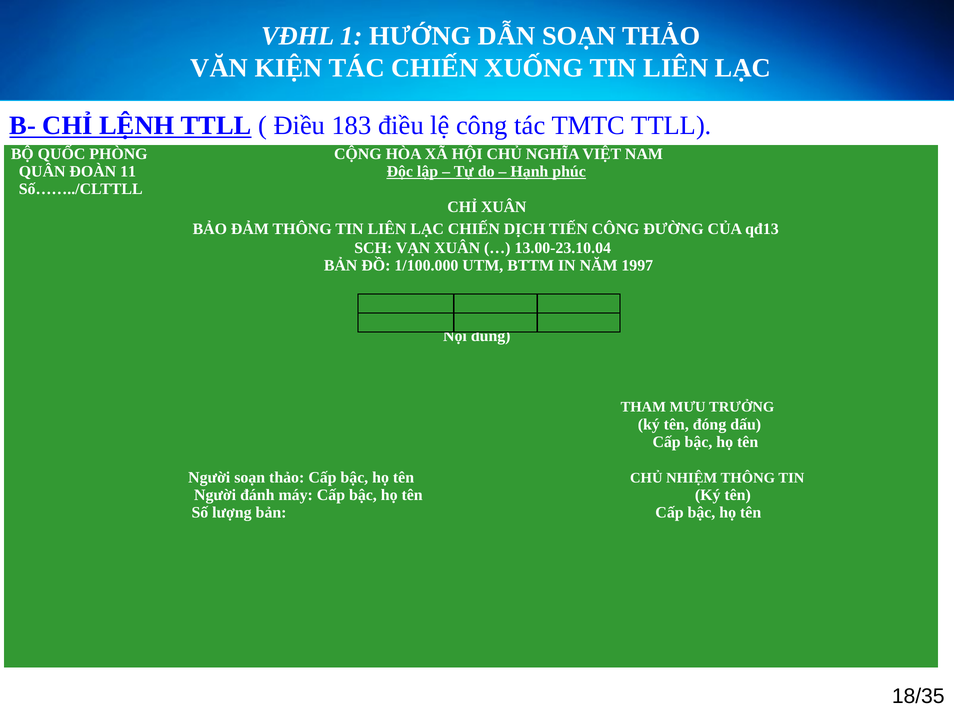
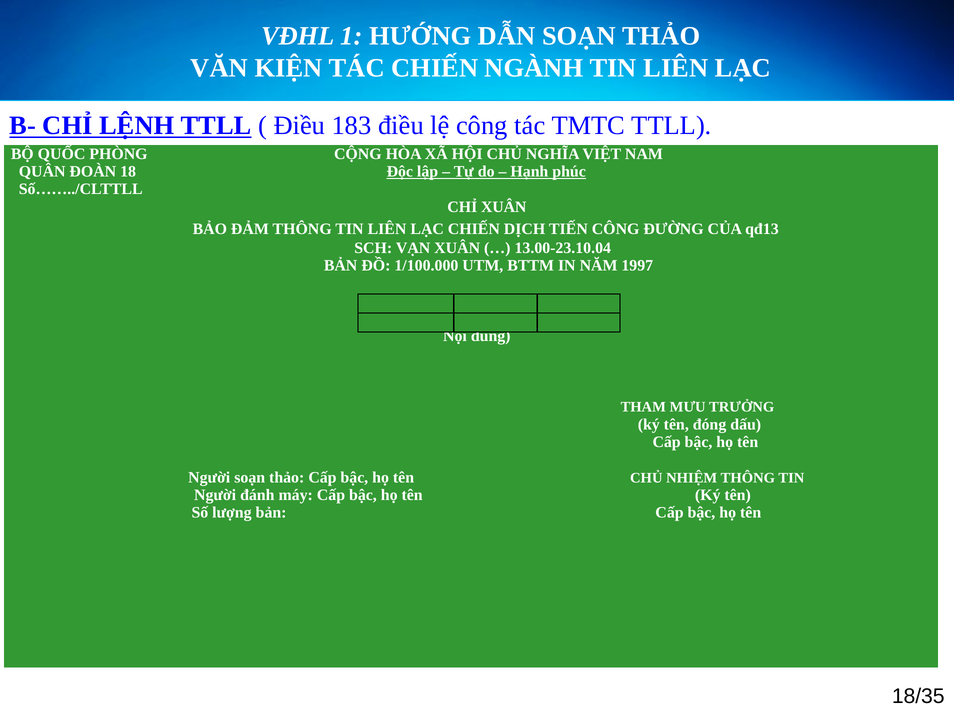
XUỐNG: XUỐNG -> NGÀNH (534, 68)
11: 11 -> 18 (128, 172)
